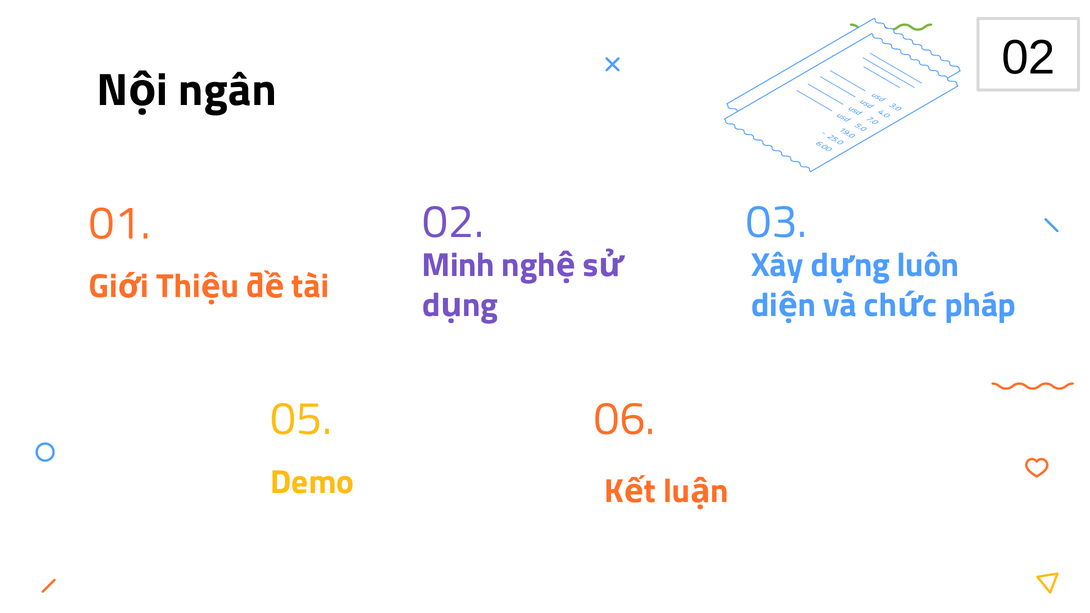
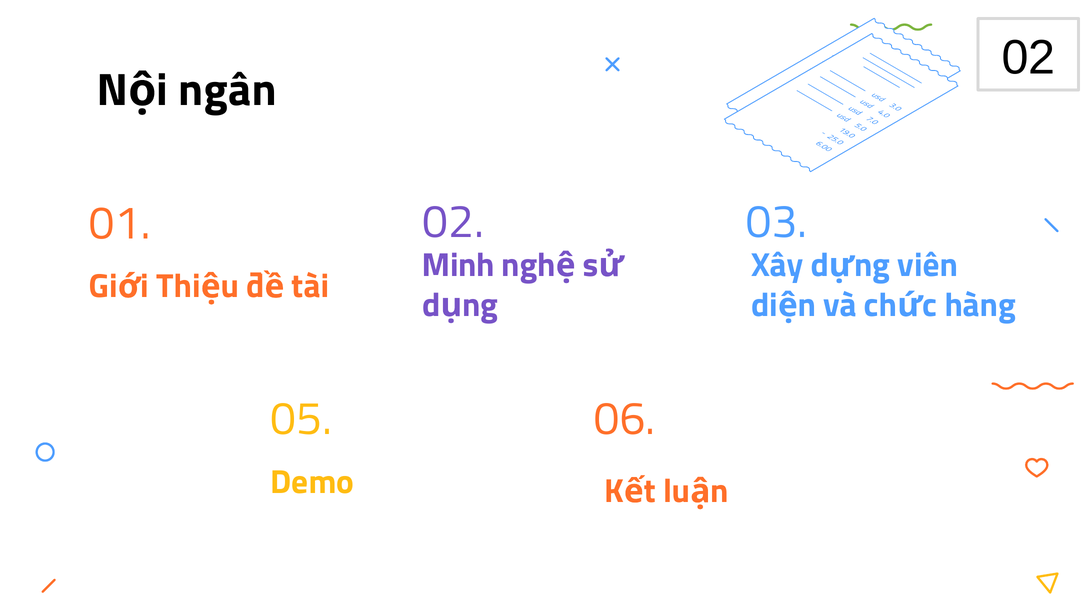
luôn: luôn -> viên (928, 265)
pháp: pháp -> hàng (980, 305)
